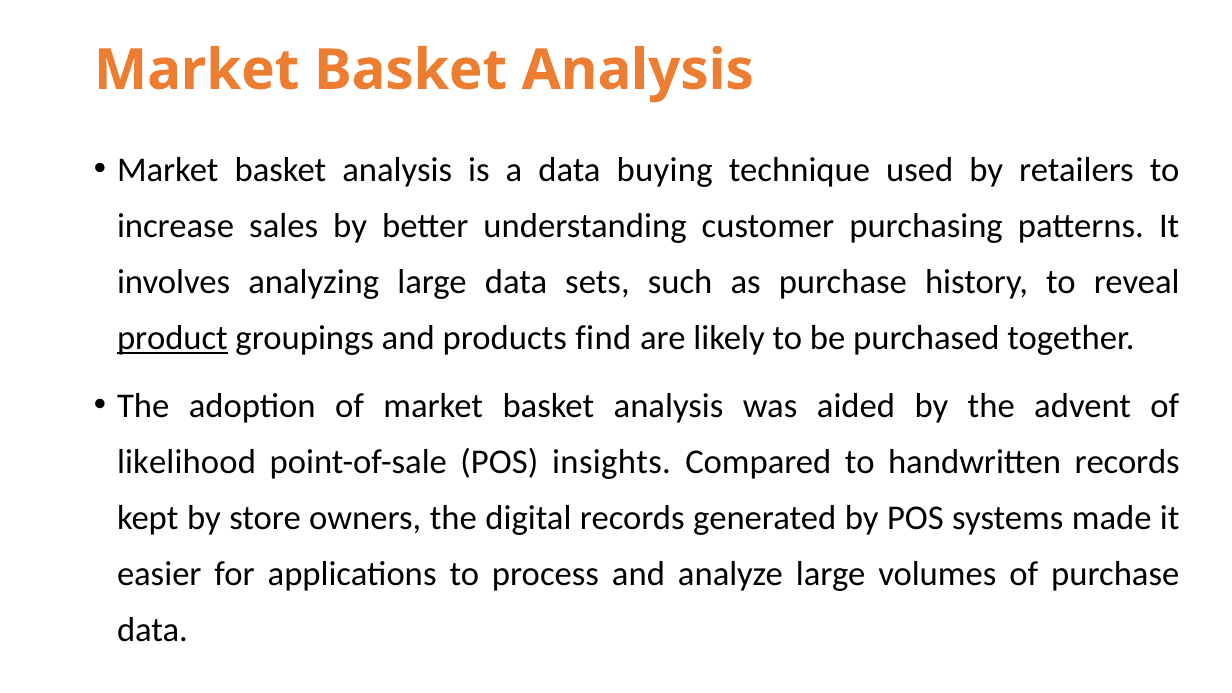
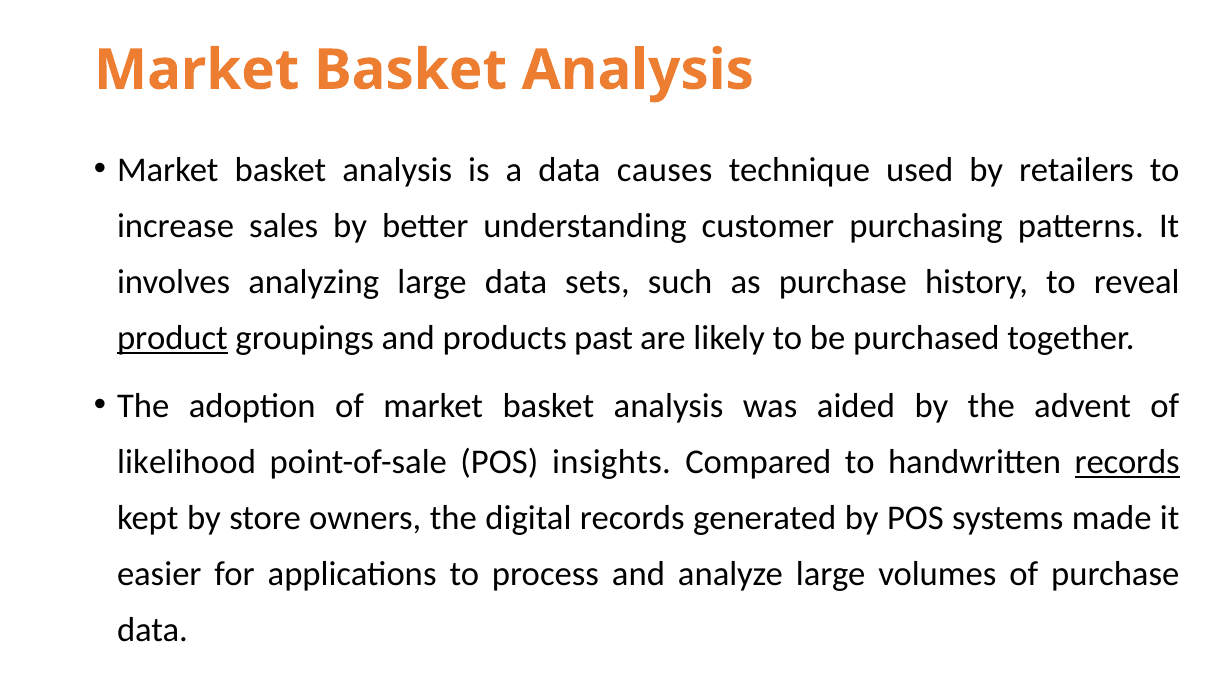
buying: buying -> causes (665, 170)
find: find -> past (604, 338)
records underline: none -> present (1127, 462)
